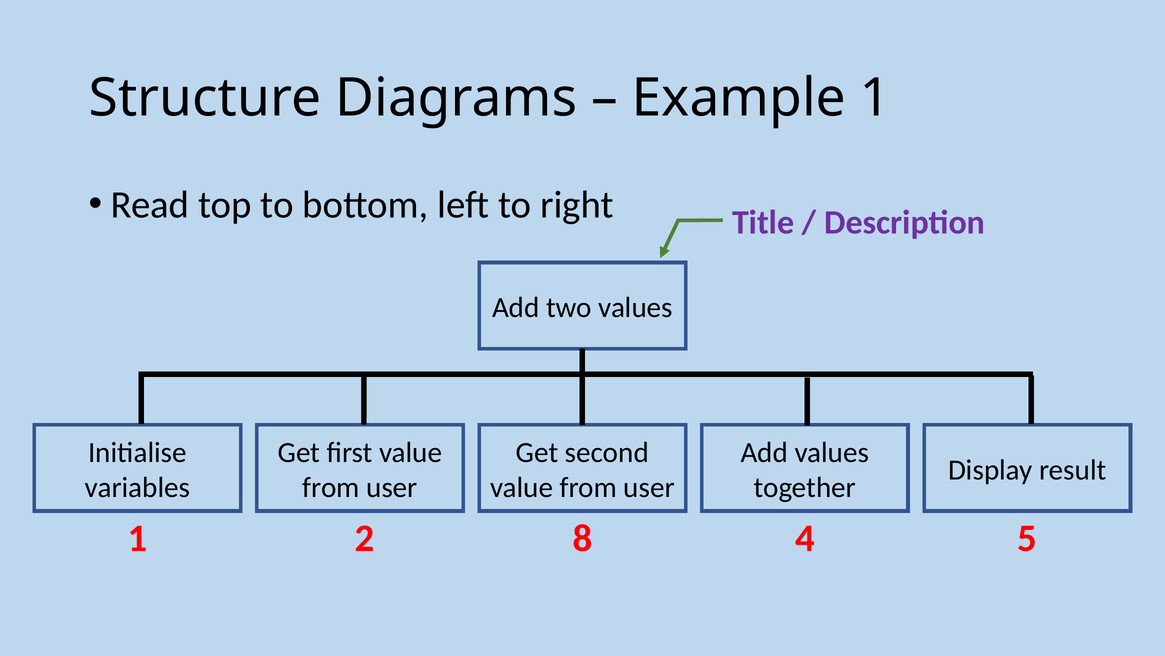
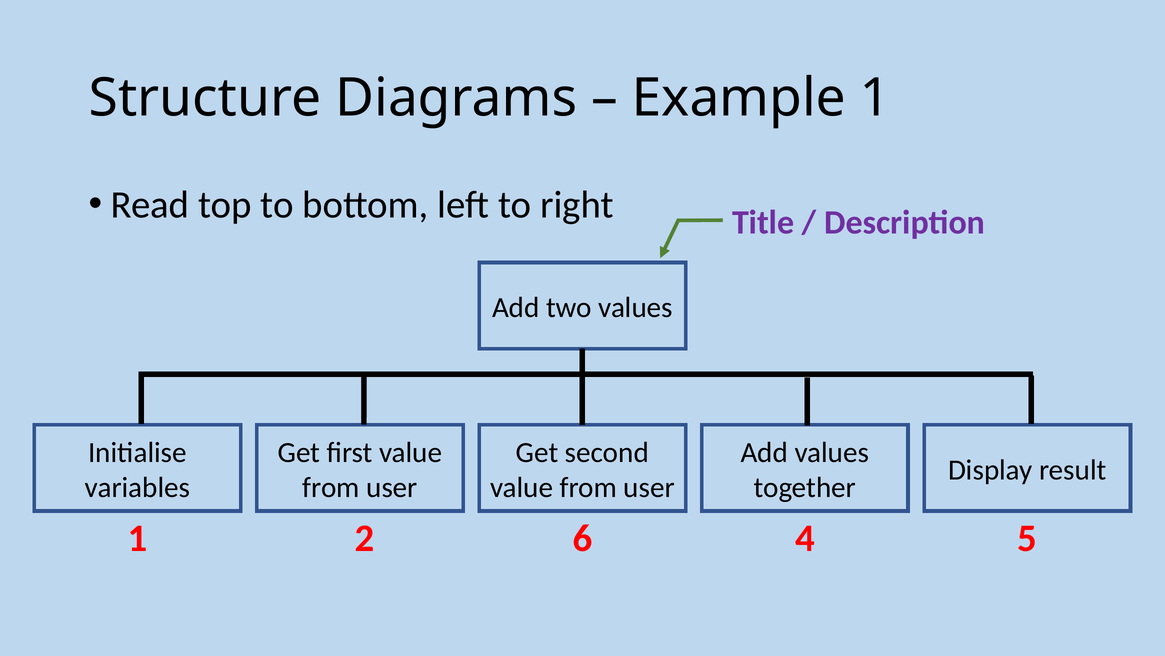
8: 8 -> 6 (582, 538)
